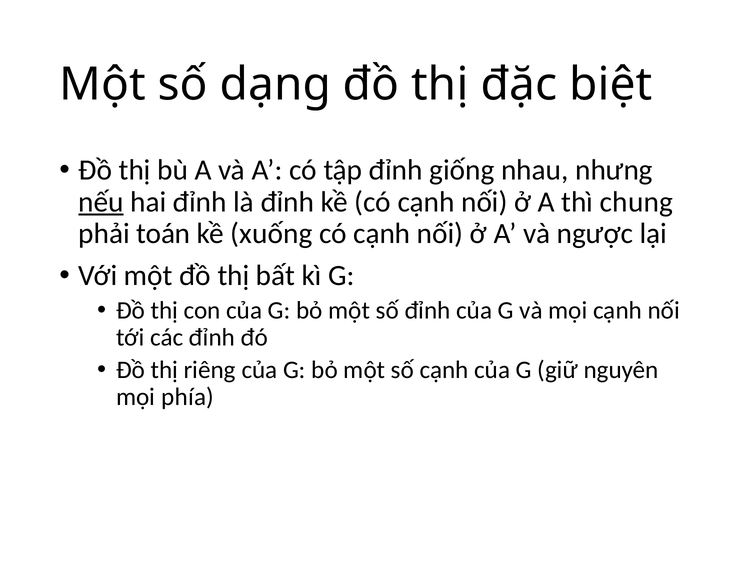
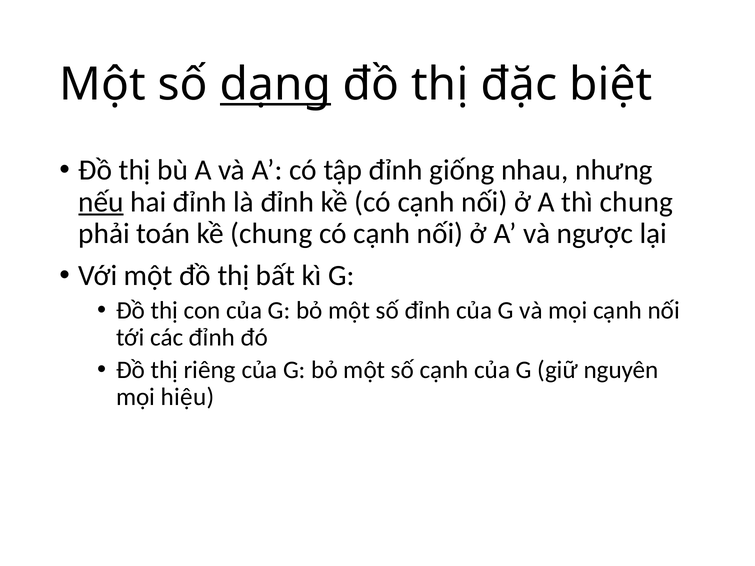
dạng underline: none -> present (275, 85)
kề xuống: xuống -> chung (271, 234)
phía: phía -> hiệu (188, 397)
